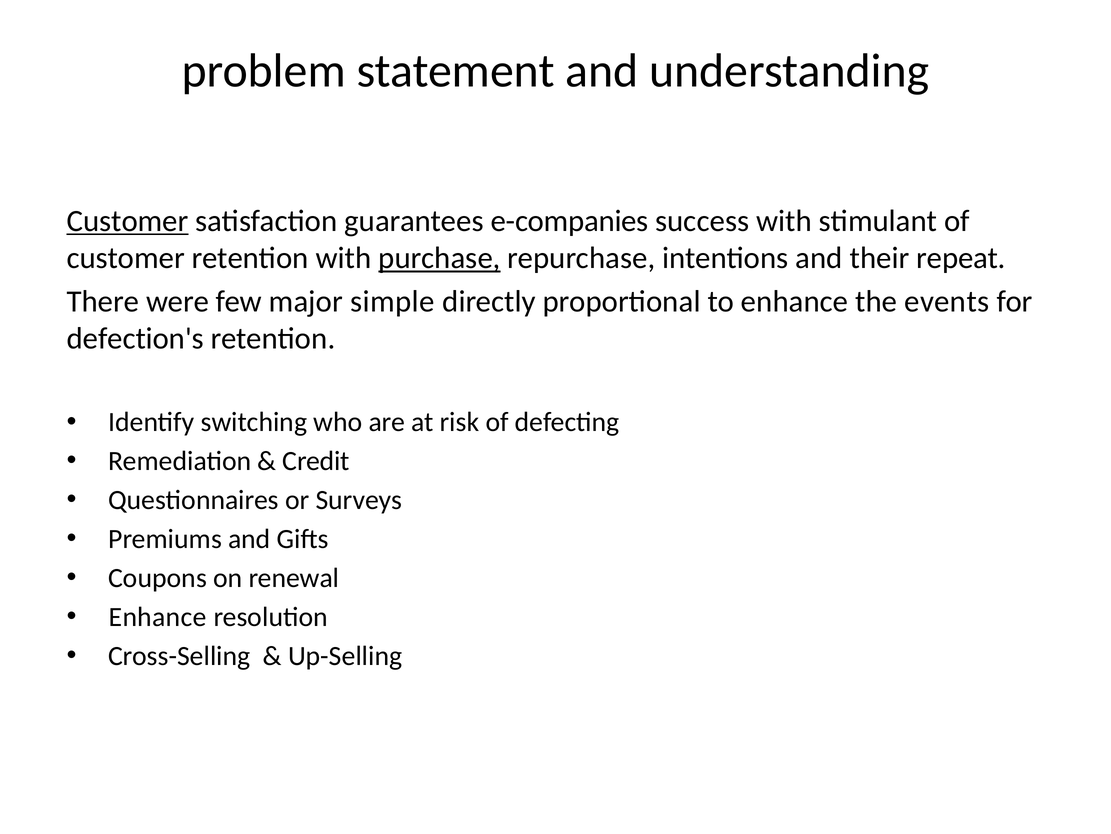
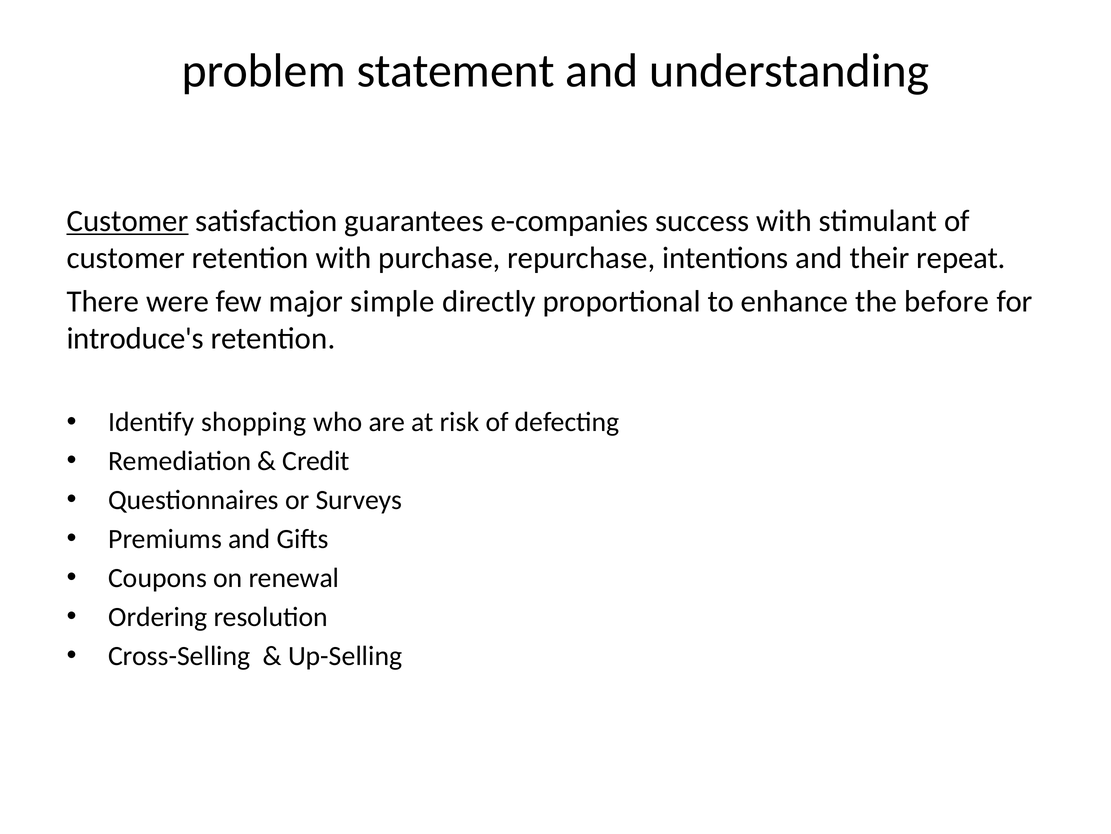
purchase underline: present -> none (439, 258)
events: events -> before (947, 301)
defection's: defection's -> introduce's (135, 338)
switching: switching -> shopping (254, 422)
Enhance: Enhance -> Ordering (158, 616)
